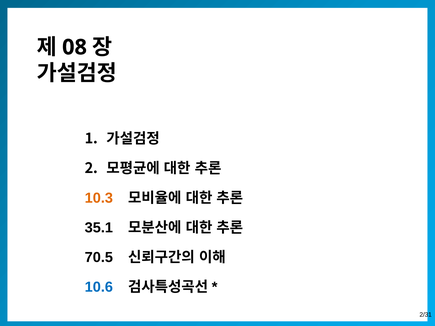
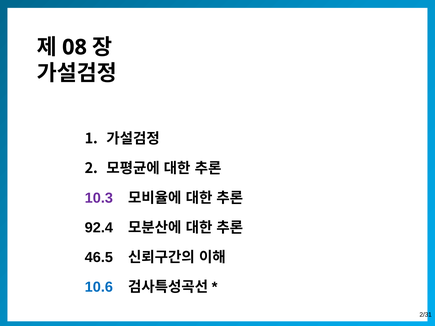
10.3 colour: orange -> purple (99, 198)
35.1: 35.1 -> 92.4 (99, 228)
70.5: 70.5 -> 46.5 (99, 258)
